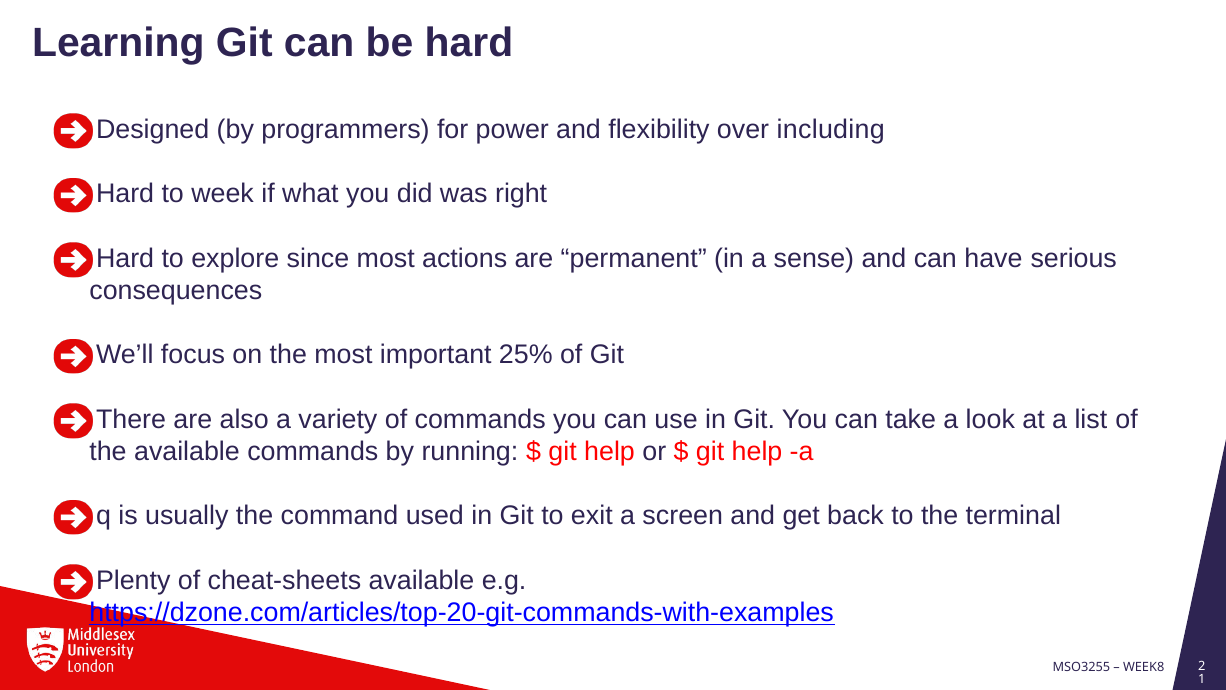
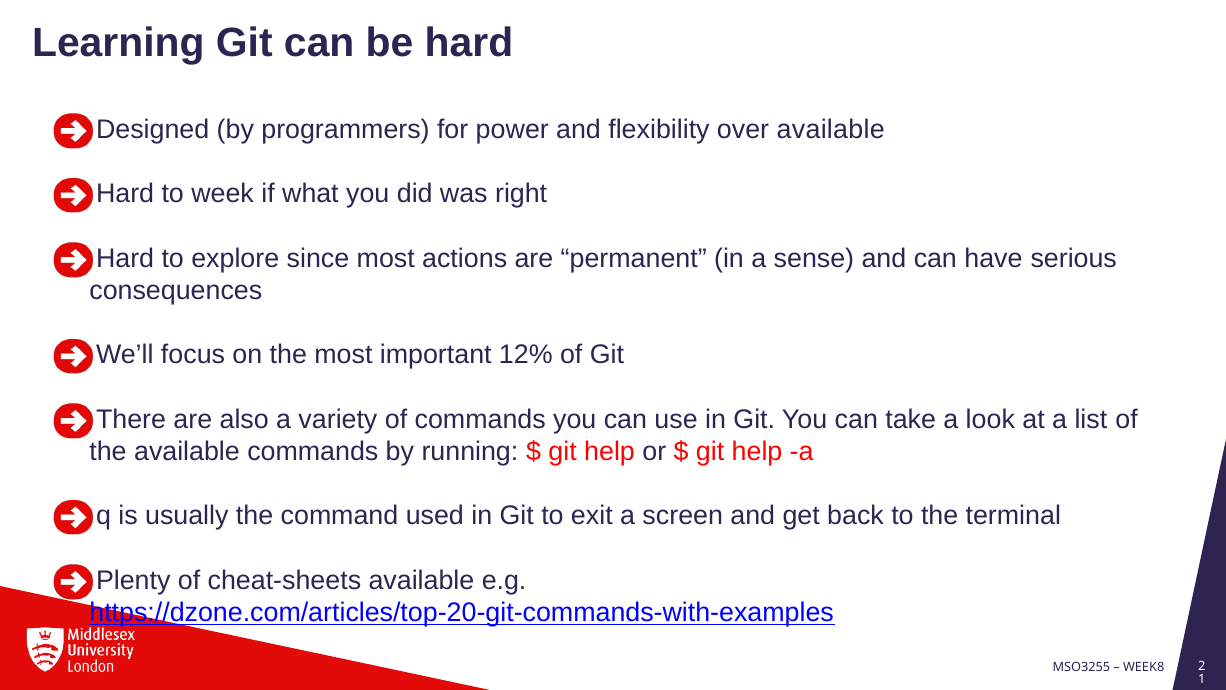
over including: including -> available (831, 129)
25%: 25% -> 12% (526, 355)
